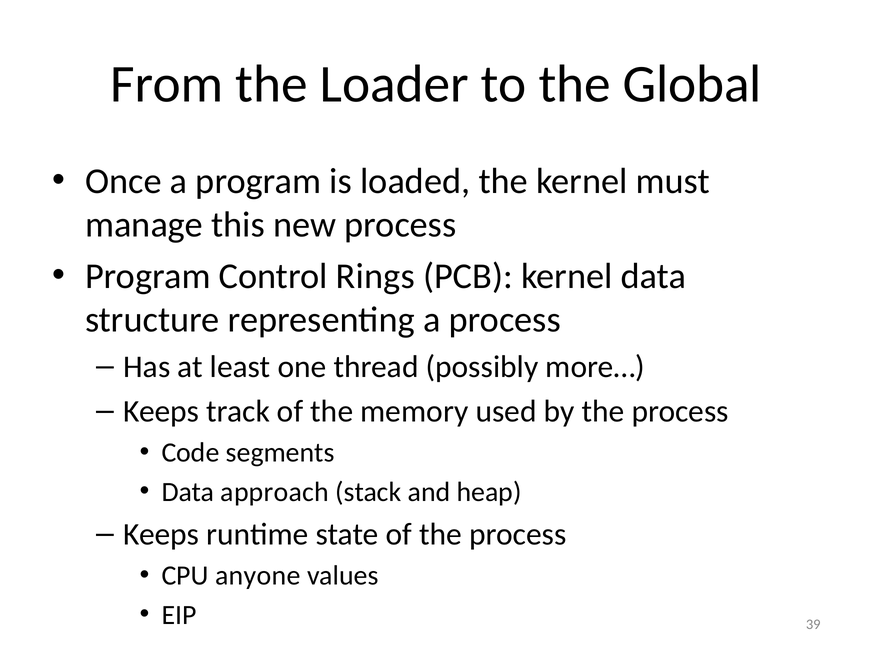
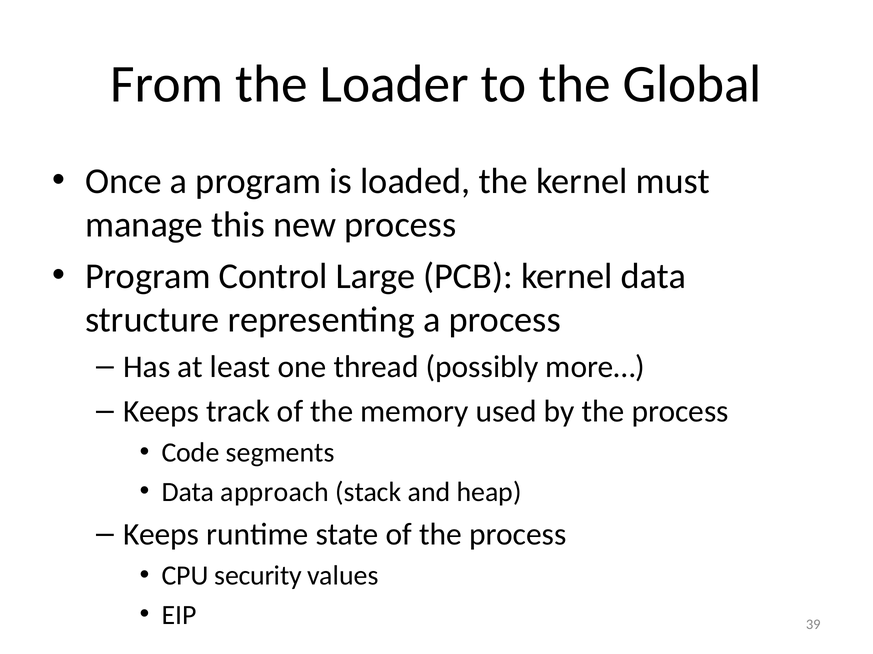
Rings: Rings -> Large (376, 277)
anyone: anyone -> security (258, 576)
